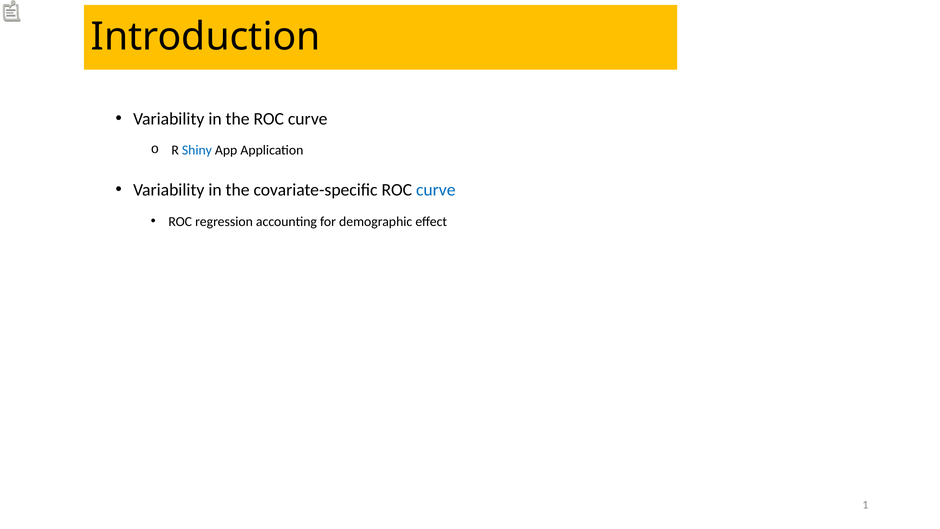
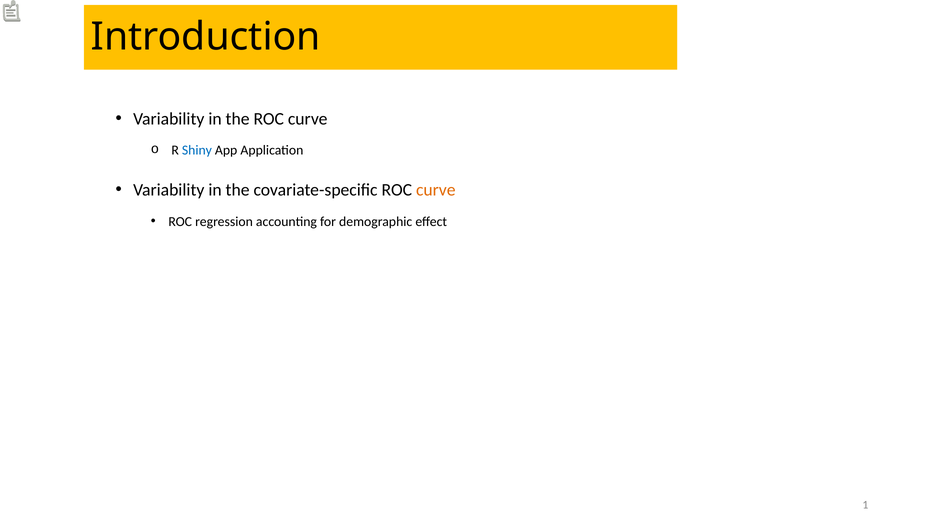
curve colour: blue -> orange (436, 190)
